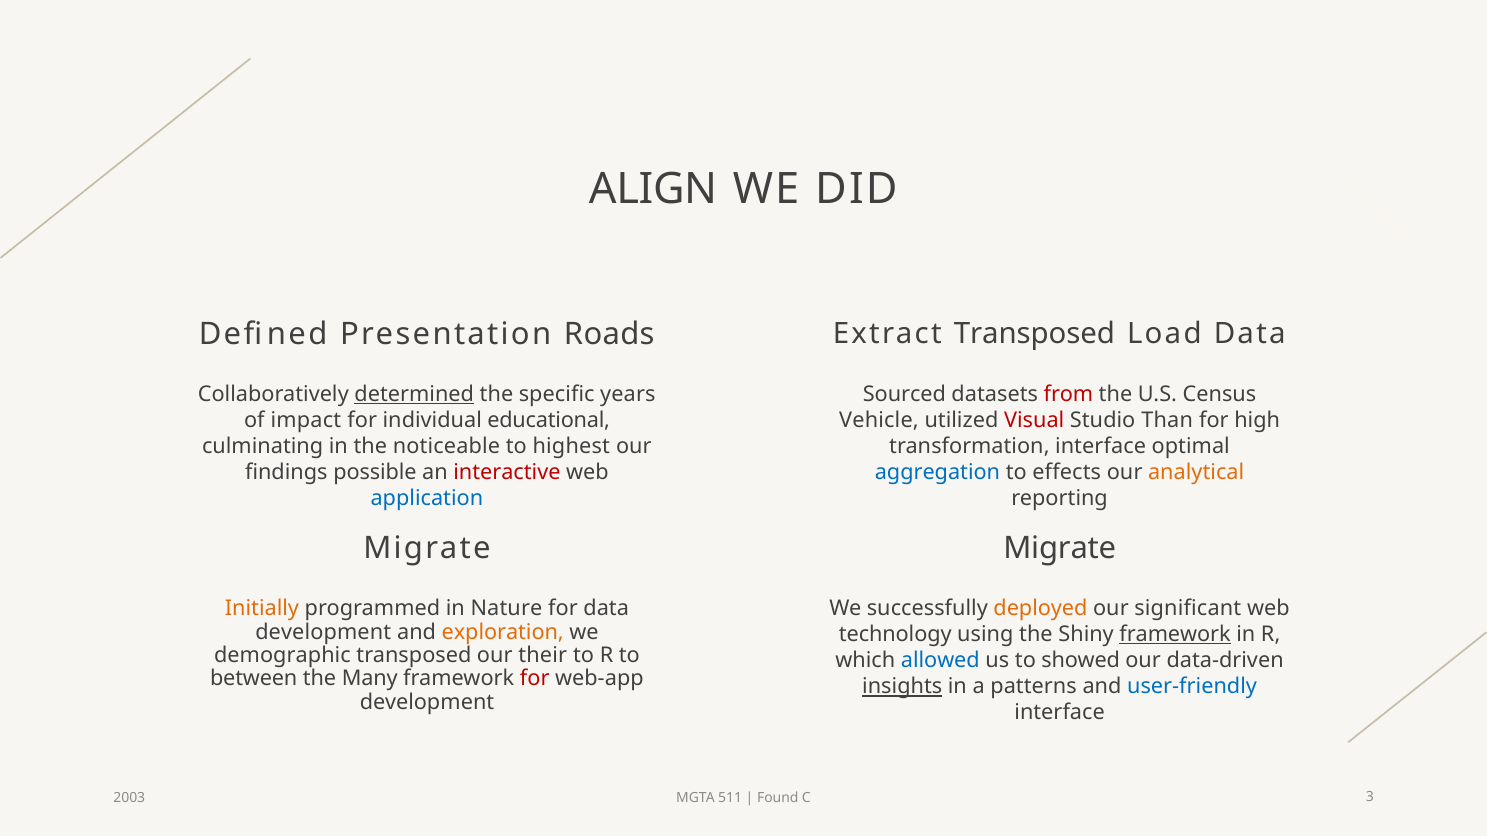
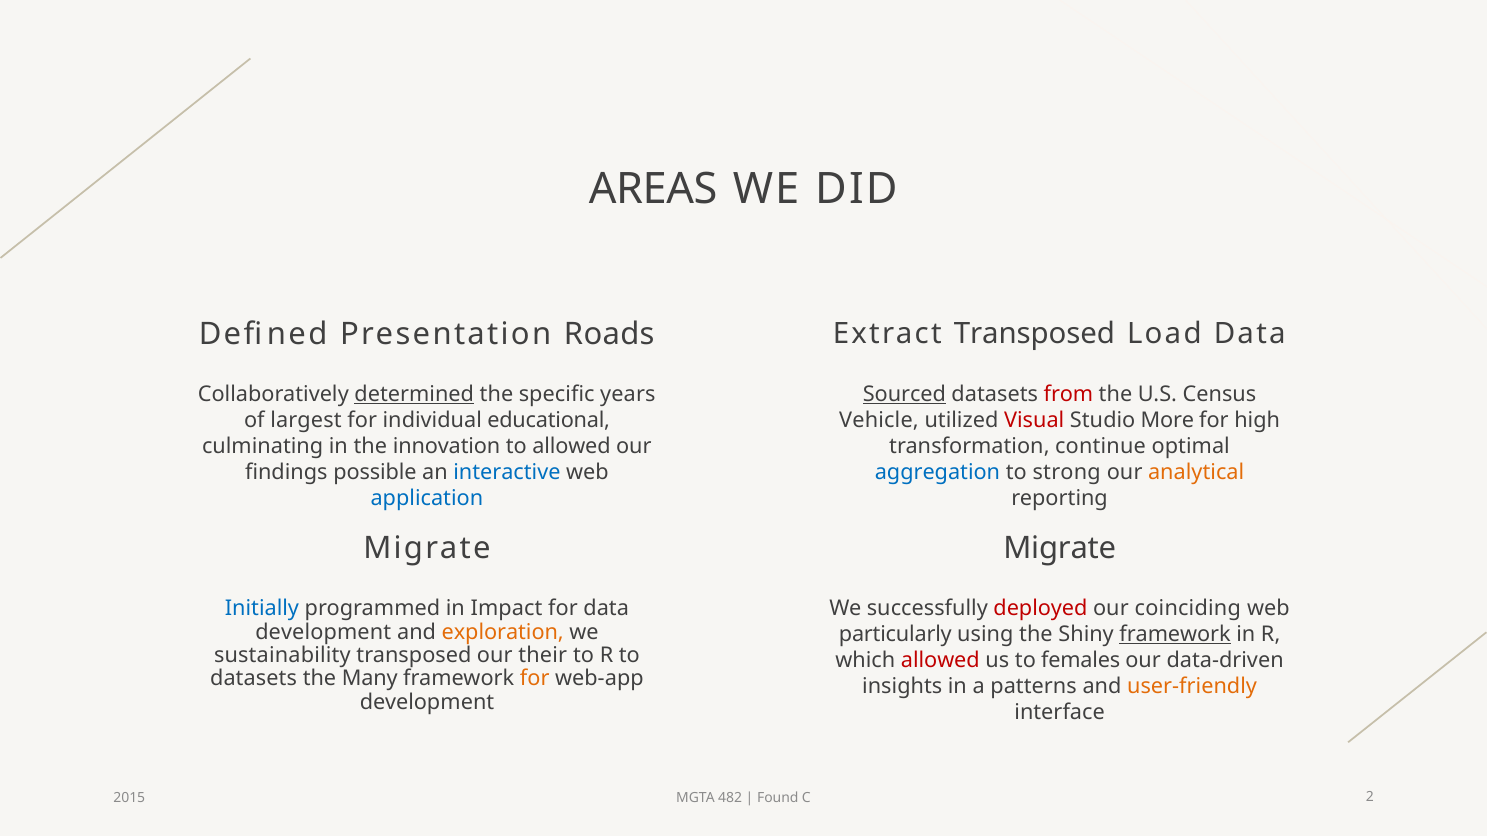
ALIGN: ALIGN -> AREAS (653, 189)
Sourced underline: none -> present (904, 395)
impact: impact -> largest (306, 421)
Than: Than -> More (1167, 421)
noticeable: noticeable -> innovation (447, 447)
to highest: highest -> allowed (571, 447)
transformation interface: interface -> continue (1100, 447)
interactive colour: red -> blue (507, 473)
effects: effects -> strong (1067, 473)
Initially colour: orange -> blue (262, 609)
Nature: Nature -> Impact (506, 609)
deployed colour: orange -> red (1040, 609)
significant: significant -> coinciding (1188, 609)
technology: technology -> particularly (895, 635)
demographic: demographic -> sustainability (282, 656)
allowed colour: blue -> red (940, 661)
showed: showed -> females (1081, 661)
between: between -> datasets (254, 679)
for colour: red -> orange (535, 679)
insights underline: present -> none (902, 687)
user-friendly colour: blue -> orange (1192, 687)
2003: 2003 -> 2015 (129, 798)
511: 511 -> 482 (730, 798)
3: 3 -> 2 (1370, 797)
